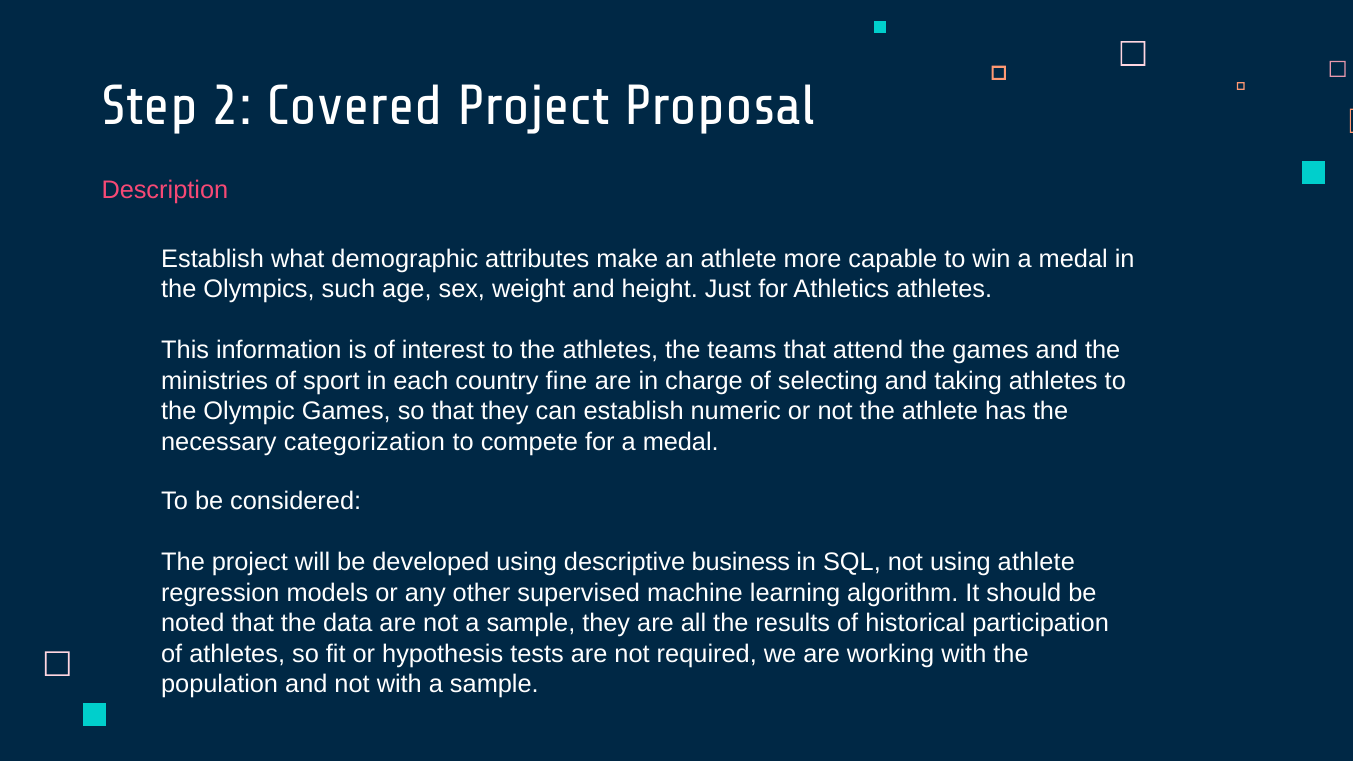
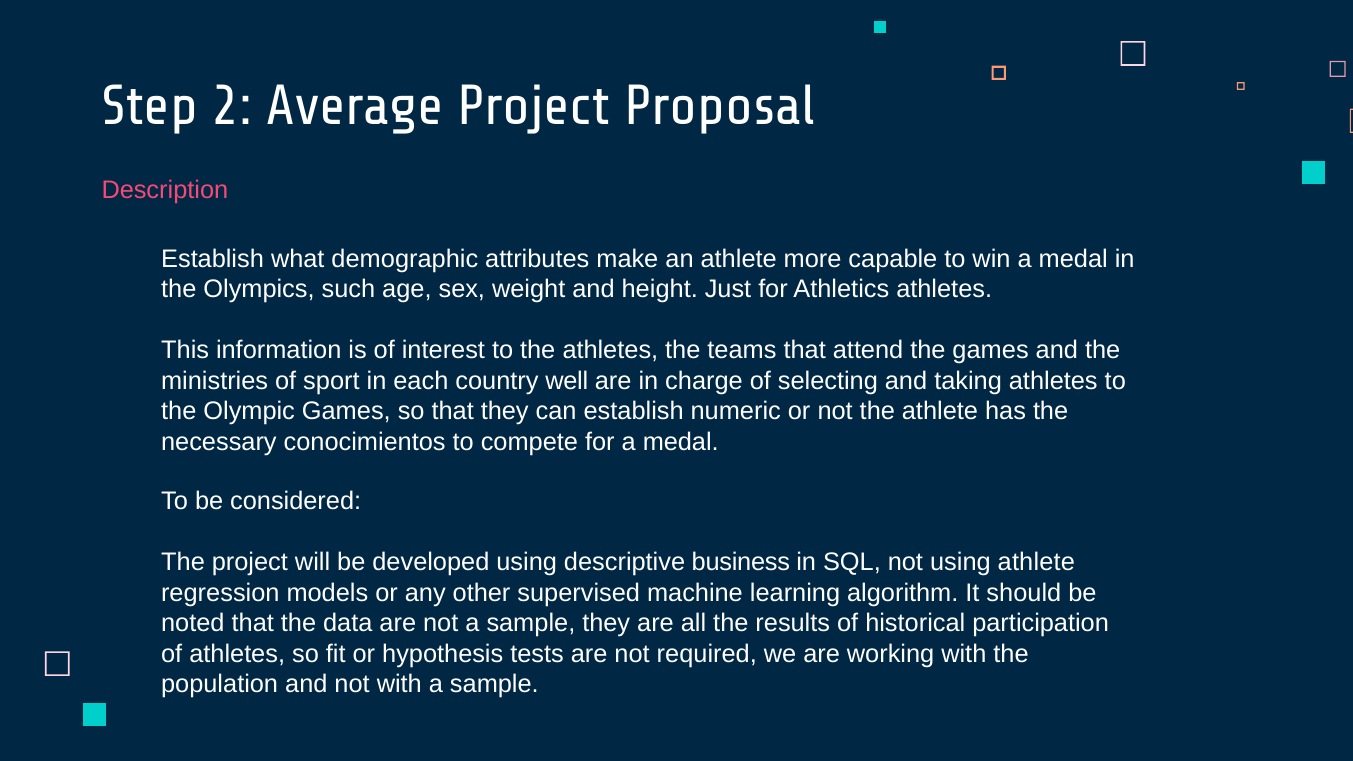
Covered: Covered -> Average (355, 106)
fine: fine -> well (567, 381)
categorization: categorization -> conocimientos (365, 442)
